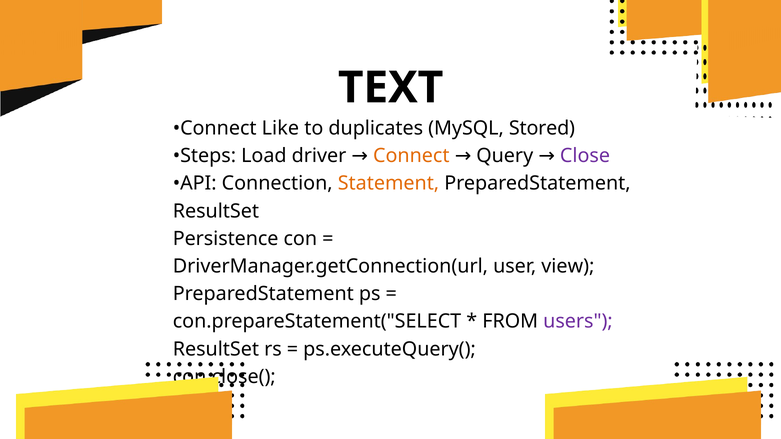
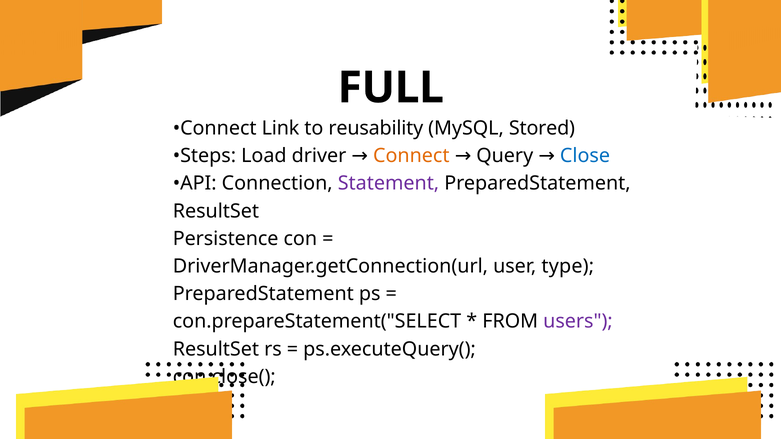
TEXT: TEXT -> FULL (391, 88)
Like: Like -> Link (280, 128)
duplicates: duplicates -> reusability (376, 128)
Close colour: purple -> blue (585, 156)
Statement colour: orange -> purple (388, 184)
view: view -> type (568, 266)
